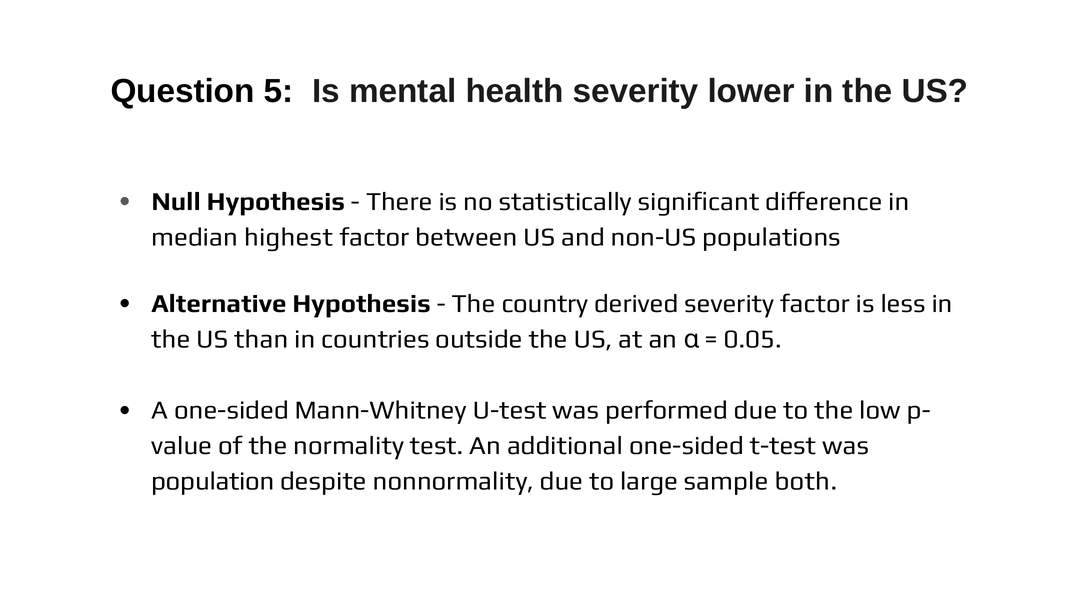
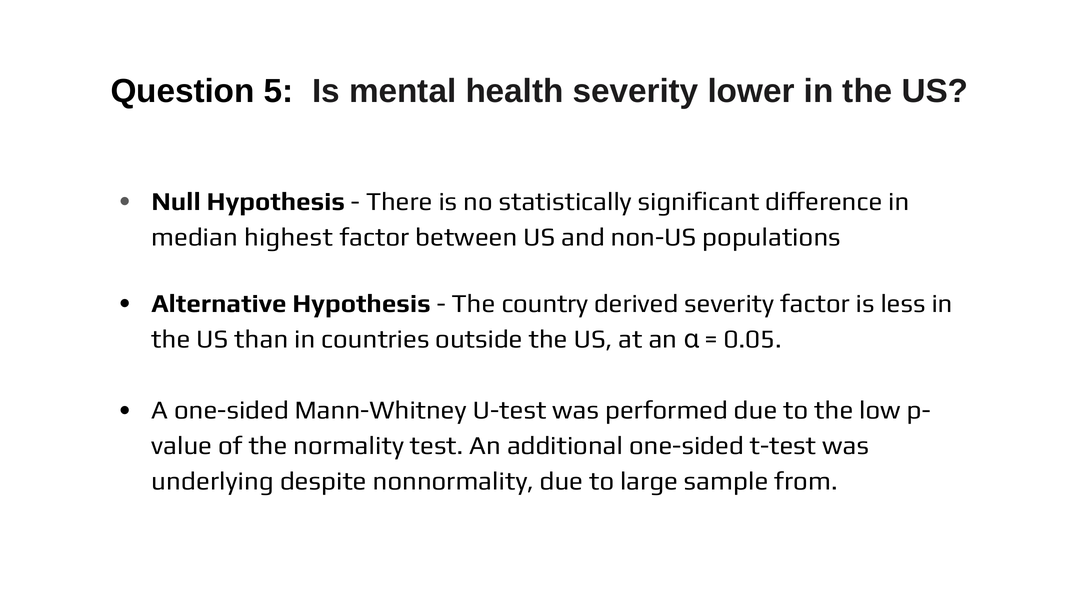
population: population -> underlying (213, 482)
both: both -> from (806, 482)
